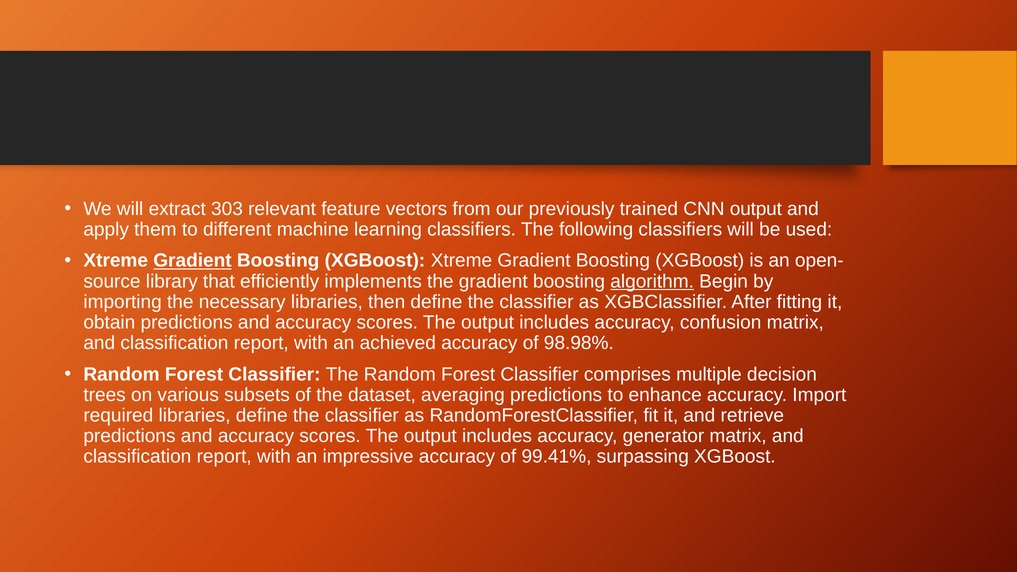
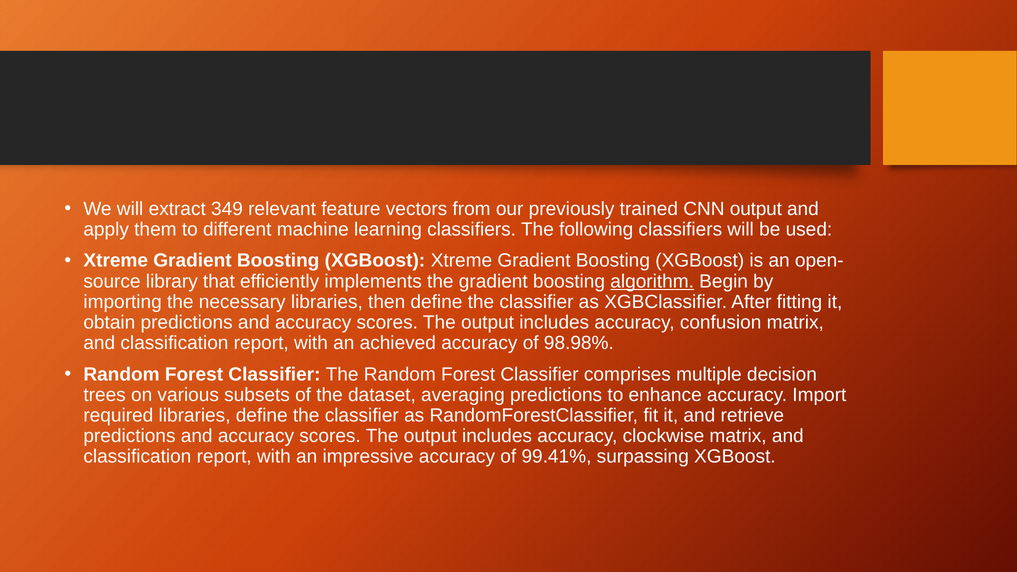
303: 303 -> 349 (227, 209)
Gradient underline: present -> none (192, 261)
generator: generator -> clockwise (663, 436)
